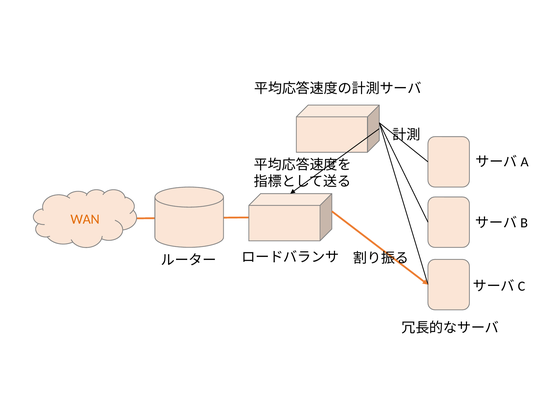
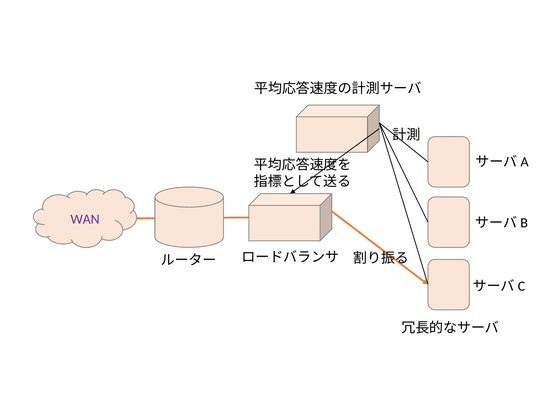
WAN colour: orange -> purple (85, 219)
